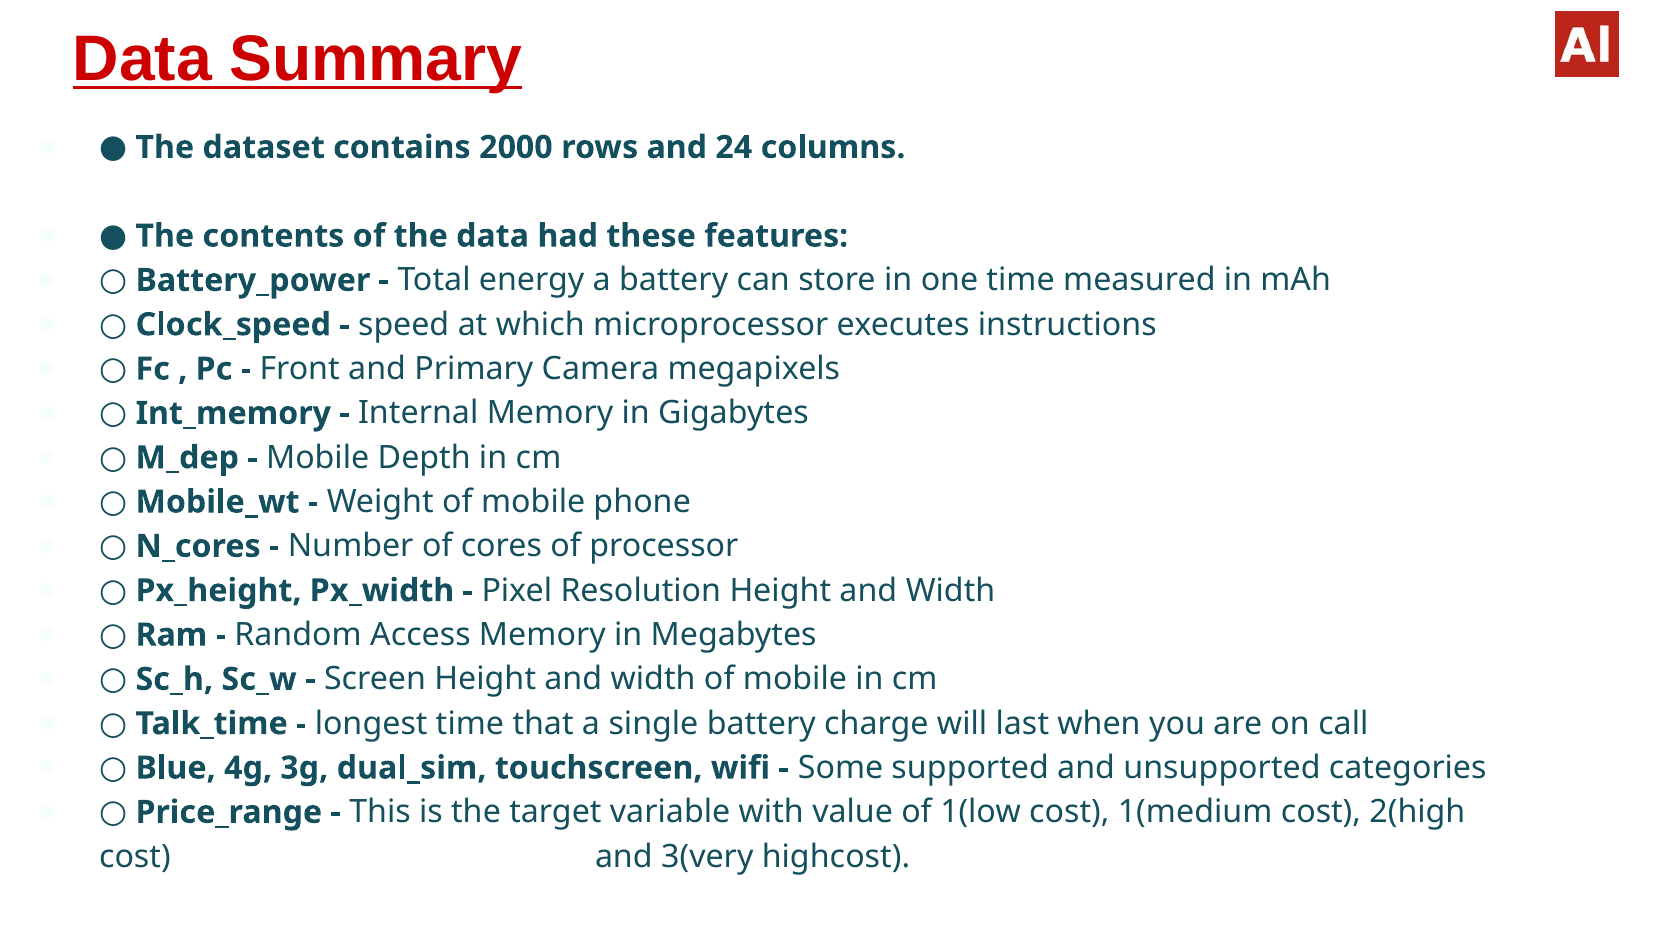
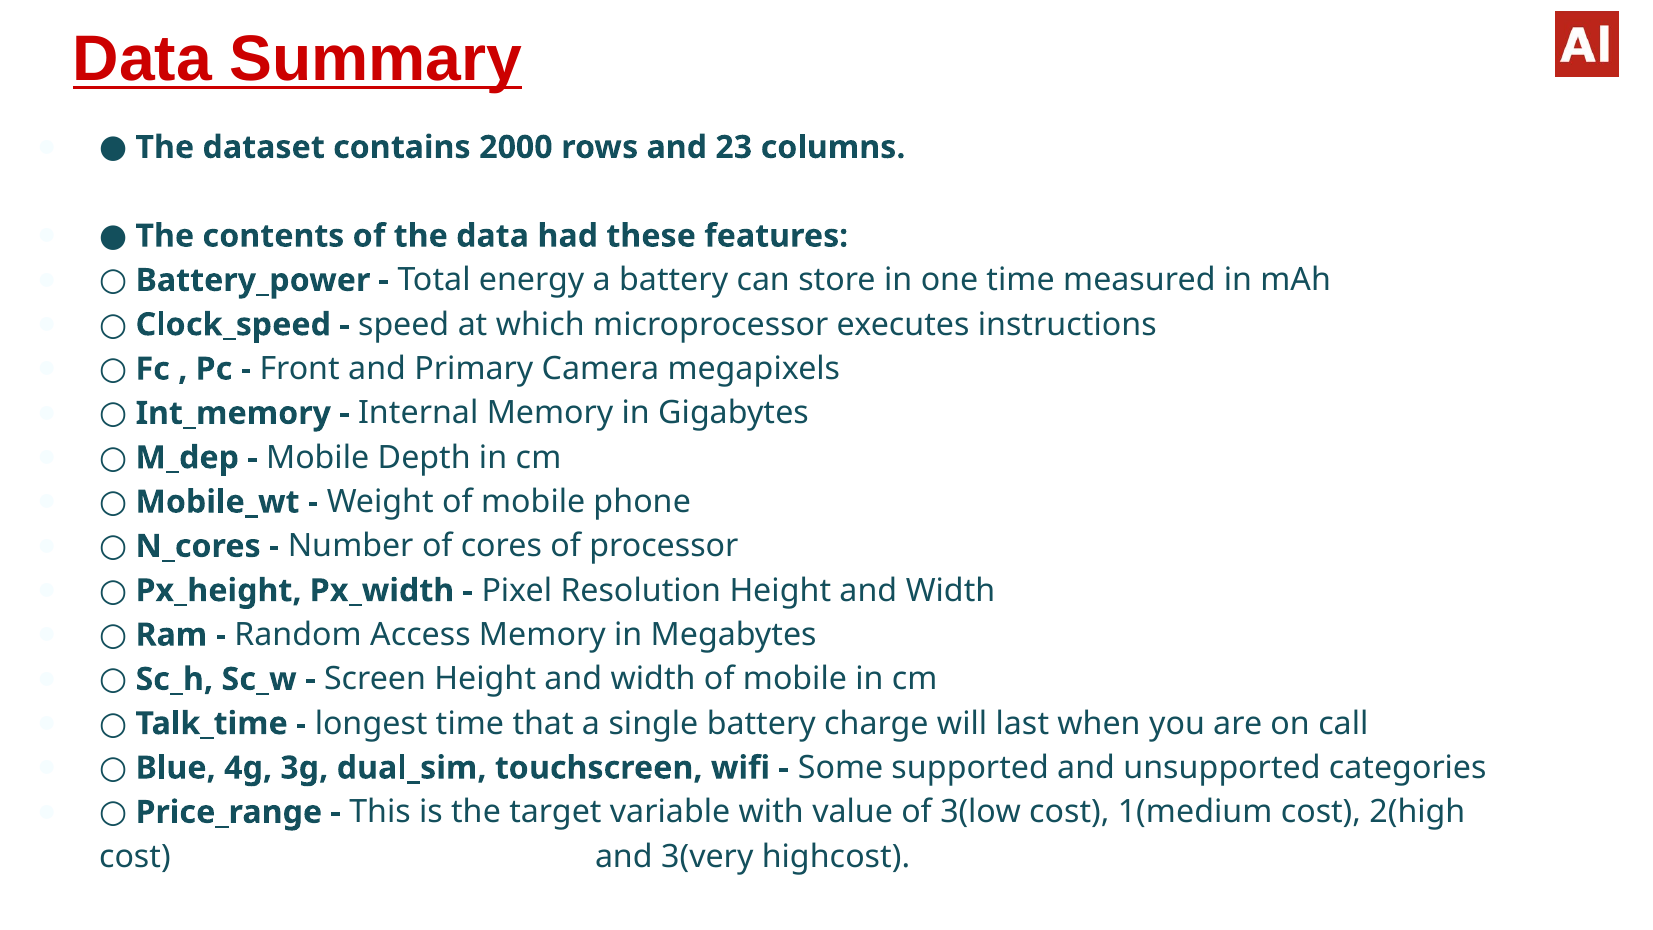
24: 24 -> 23 (734, 147)
1(low: 1(low -> 3(low (981, 812)
